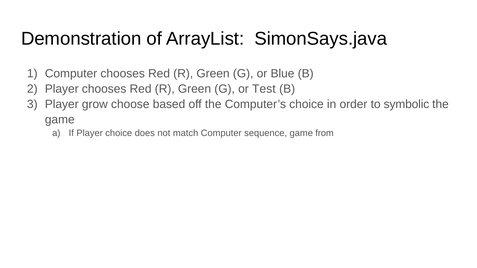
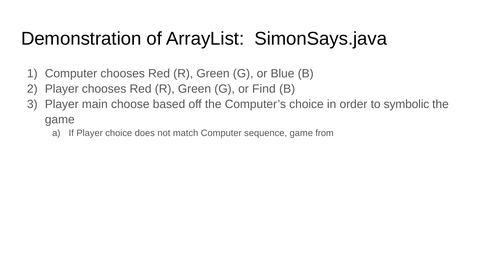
Test: Test -> Find (264, 89)
grow: grow -> main (95, 104)
